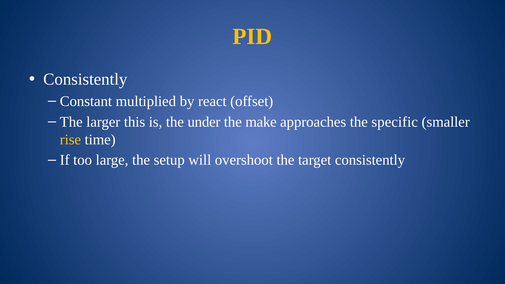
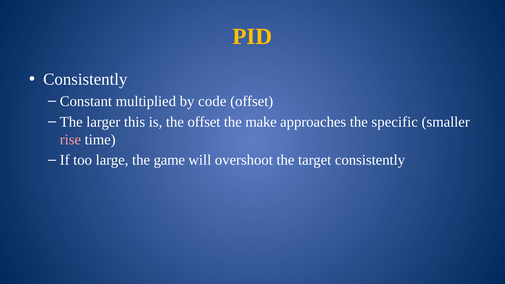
react: react -> code (212, 101)
the under: under -> offset (204, 122)
rise colour: yellow -> pink (70, 140)
setup: setup -> game (169, 160)
